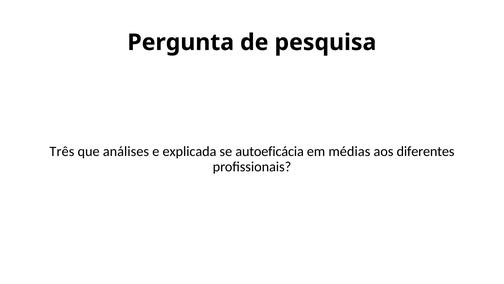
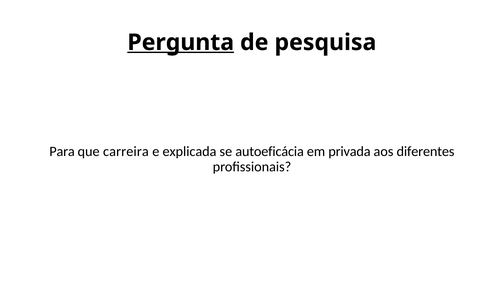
Pergunta underline: none -> present (181, 42)
Três: Três -> Para (62, 151)
análises: análises -> carreira (126, 151)
médias: médias -> privada (349, 151)
